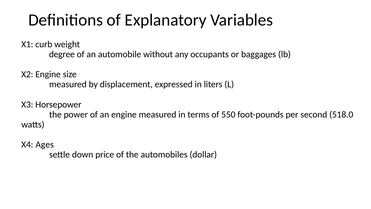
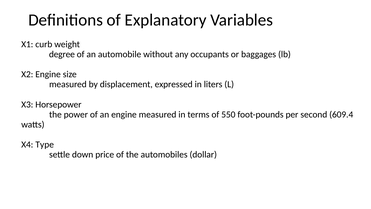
518.0: 518.0 -> 609.4 (341, 114)
Ages: Ages -> Type (45, 144)
